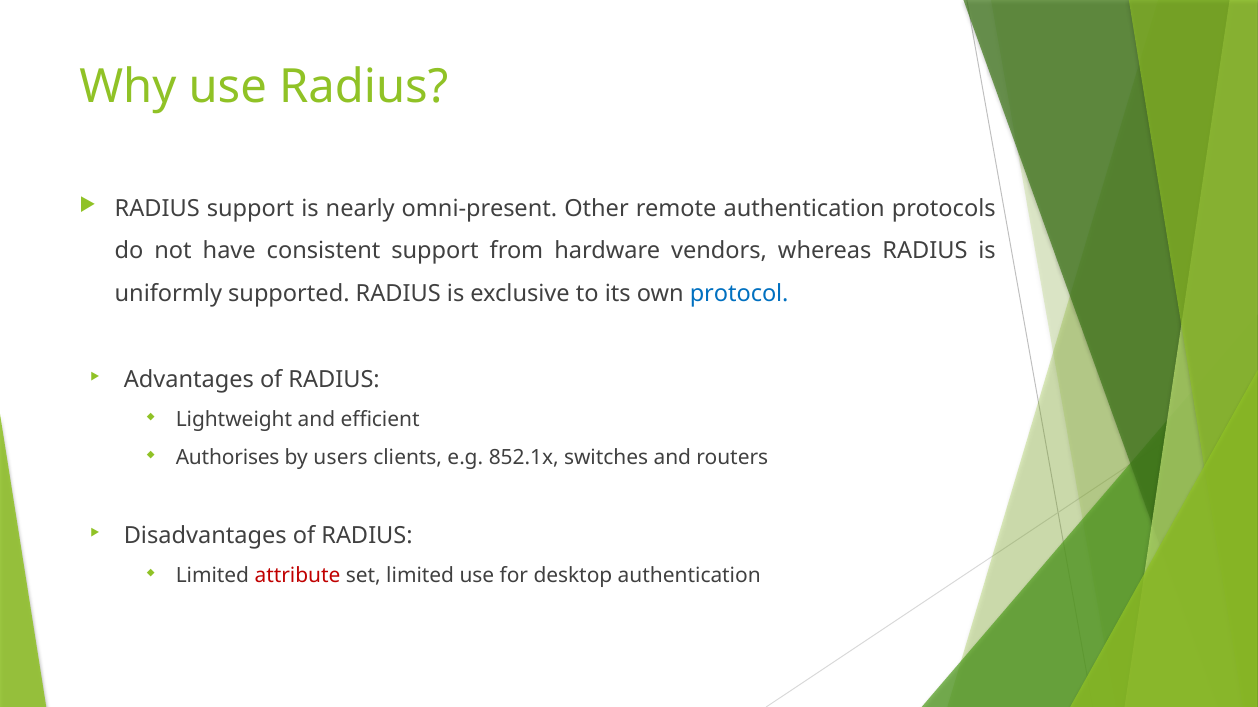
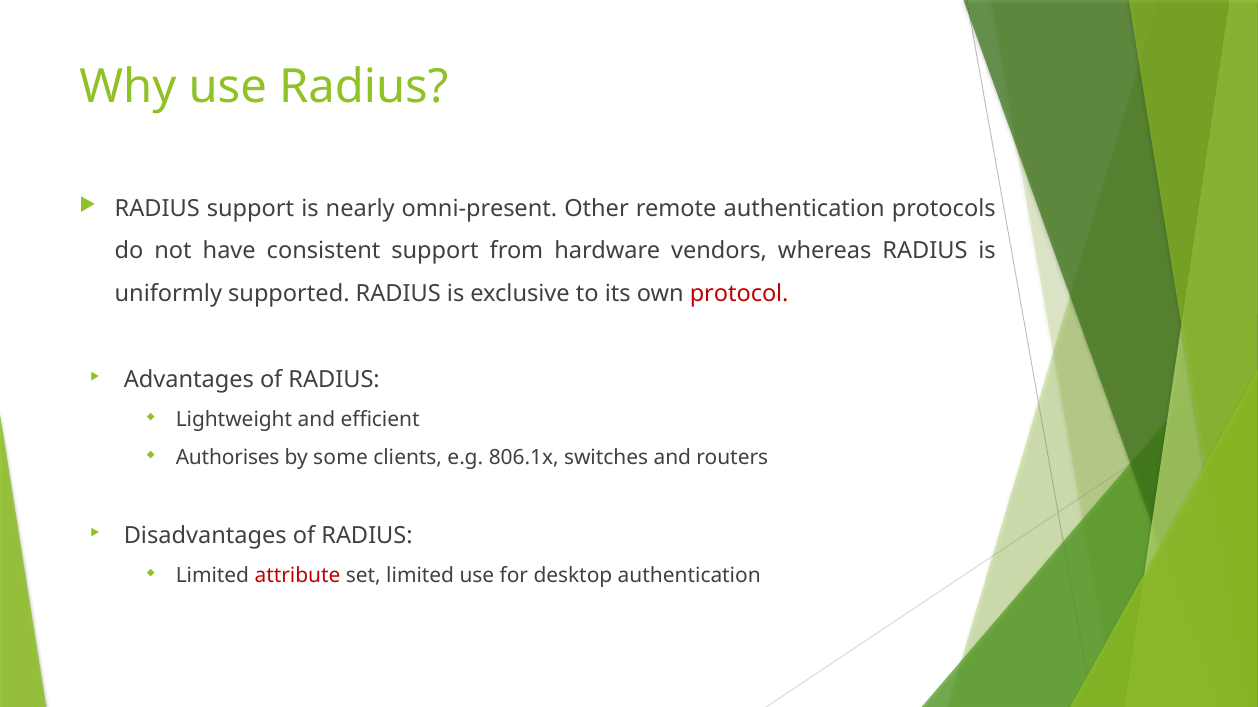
protocol colour: blue -> red (739, 294)
users: users -> some (341, 458)
852.1x: 852.1x -> 806.1x (524, 458)
